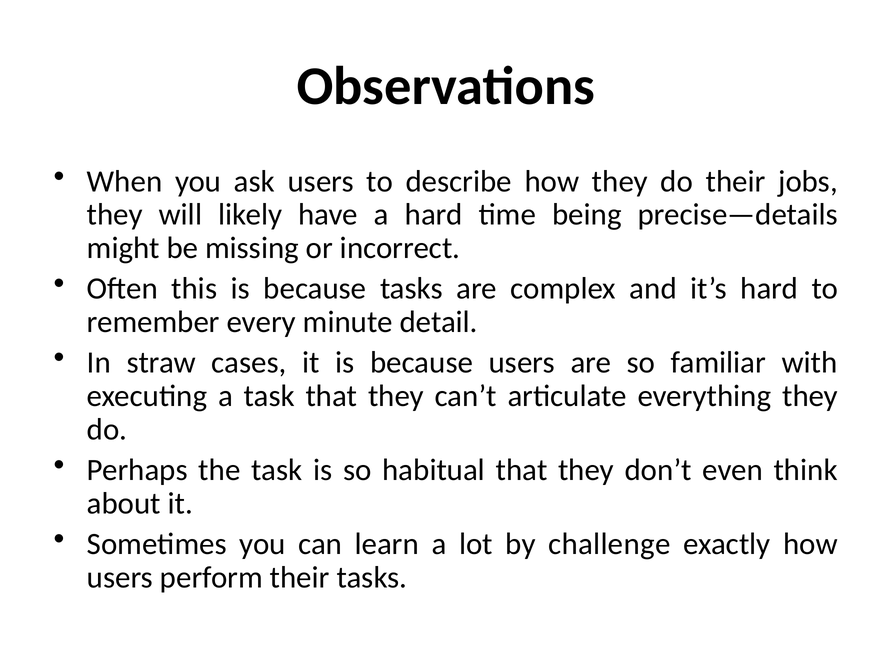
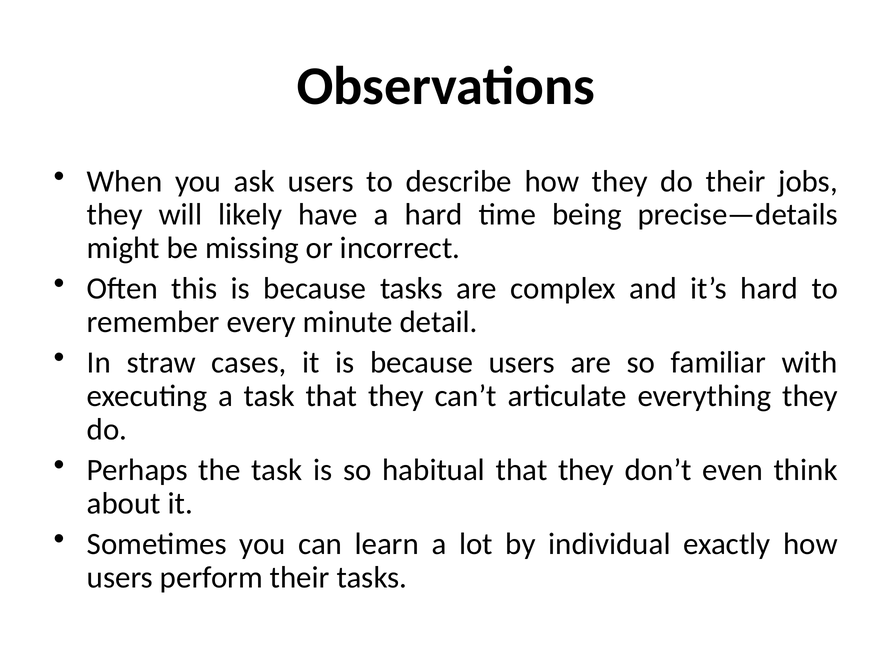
challenge: challenge -> individual (609, 544)
